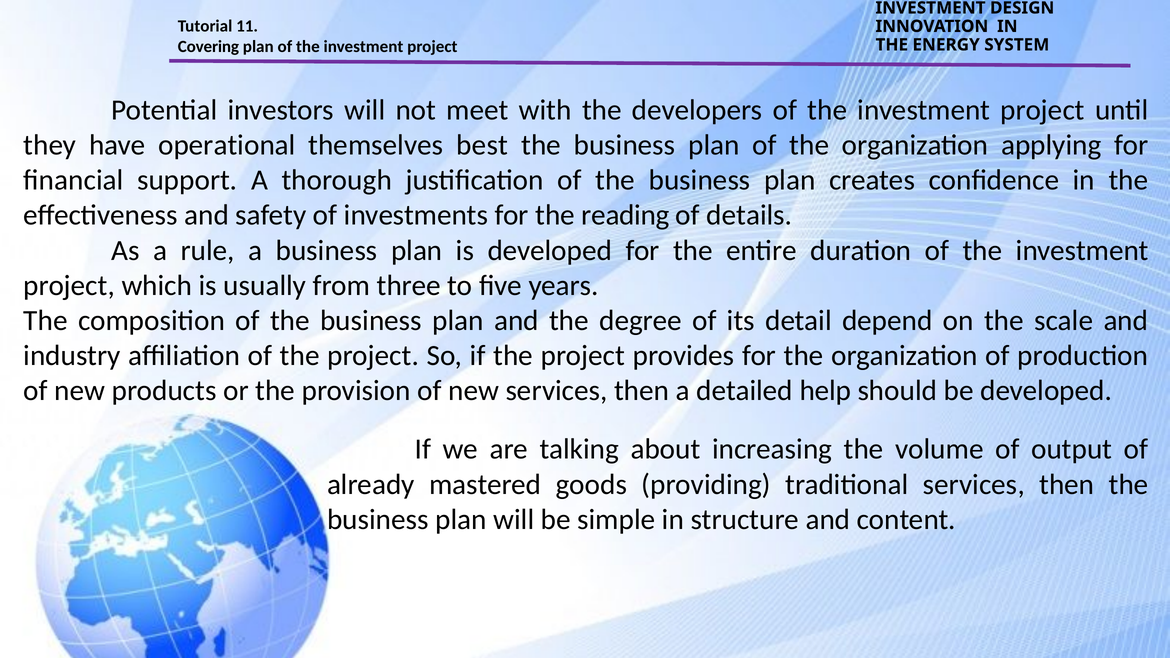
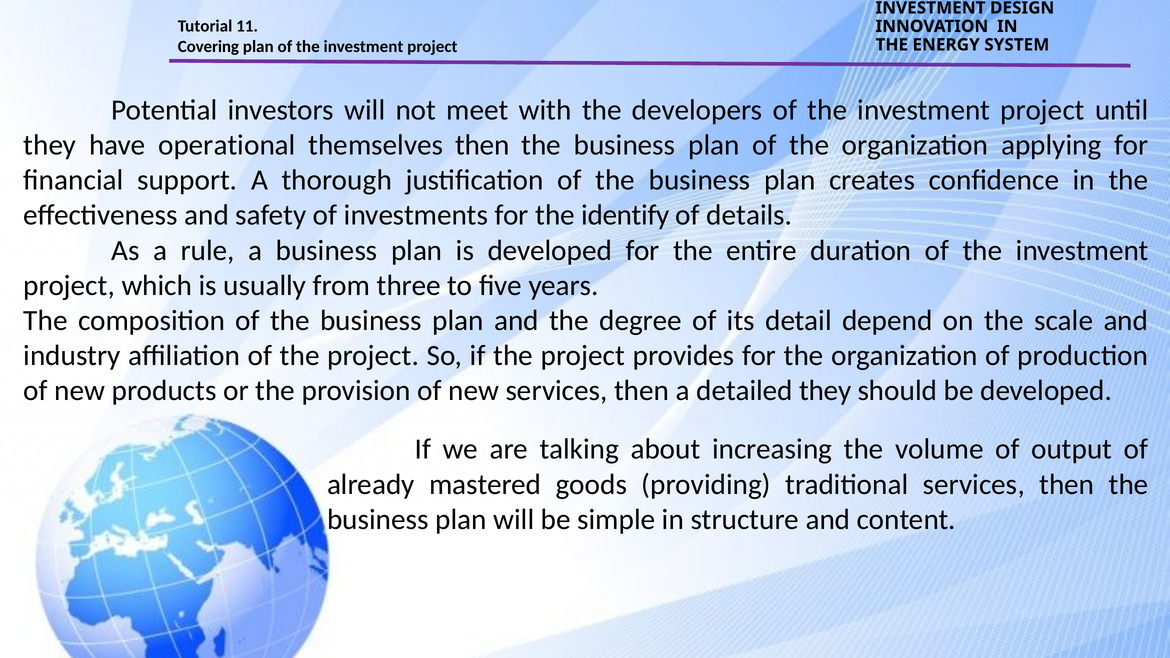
themselves best: best -> then (482, 145)
reading: reading -> identify (625, 215)
detailed help: help -> they (825, 391)
